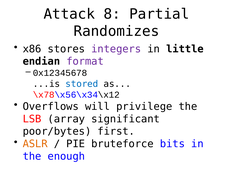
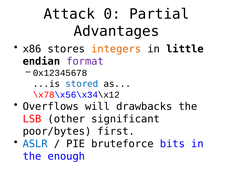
8: 8 -> 0 (112, 14)
Randomizes: Randomizes -> Advantages (116, 31)
integers colour: purple -> orange (116, 49)
privilege: privilege -> drawbacks (144, 106)
array: array -> other (66, 119)
ASLR colour: orange -> blue (35, 144)
